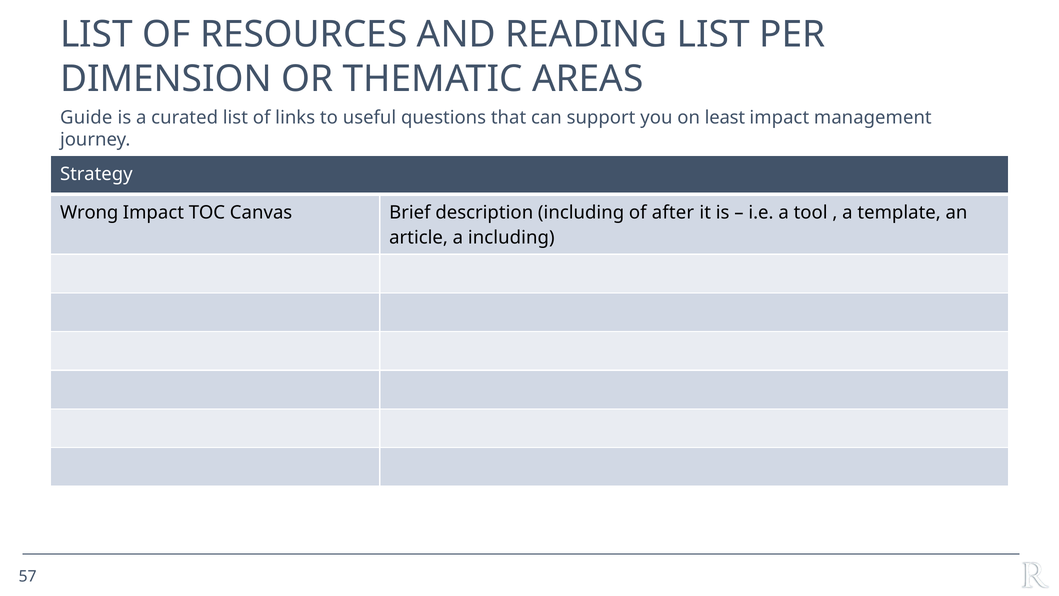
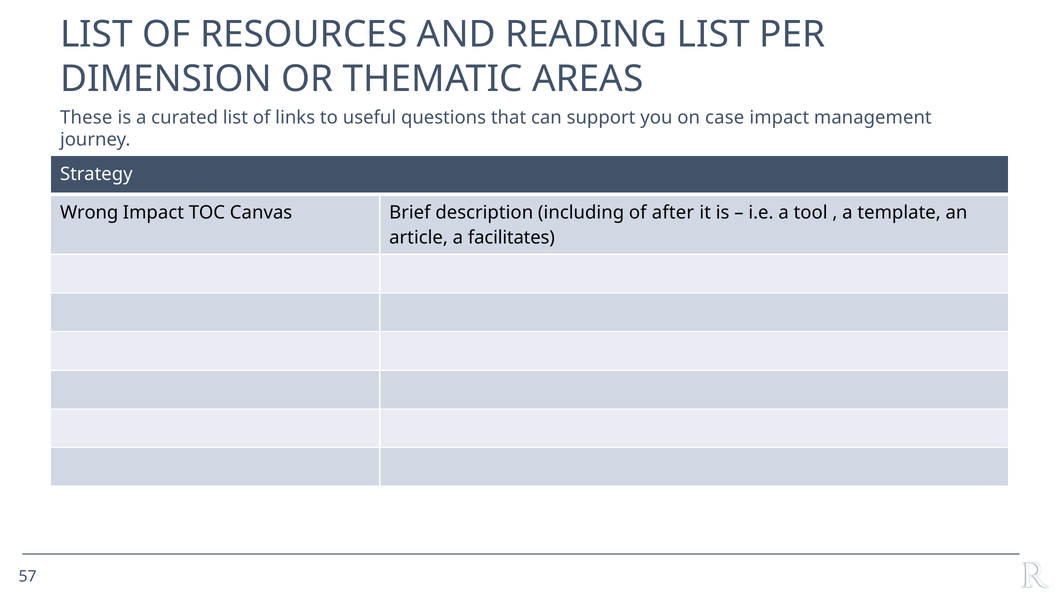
Guide: Guide -> These (86, 117)
least: least -> case (725, 117)
a including: including -> facilitates (511, 238)
